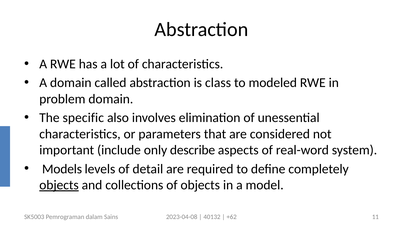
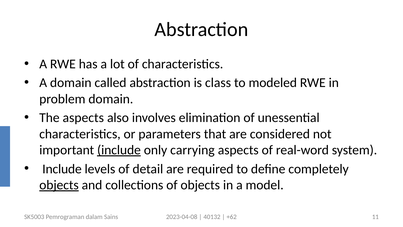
The specific: specific -> aspects (83, 118)
include underline: none -> present (119, 150)
describe: describe -> carrying (192, 150)
Models: Models -> Include (62, 169)
